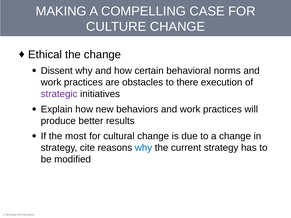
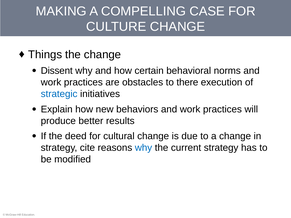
Ethical: Ethical -> Things (45, 55)
strategic colour: purple -> blue (59, 94)
most: most -> deed (76, 136)
